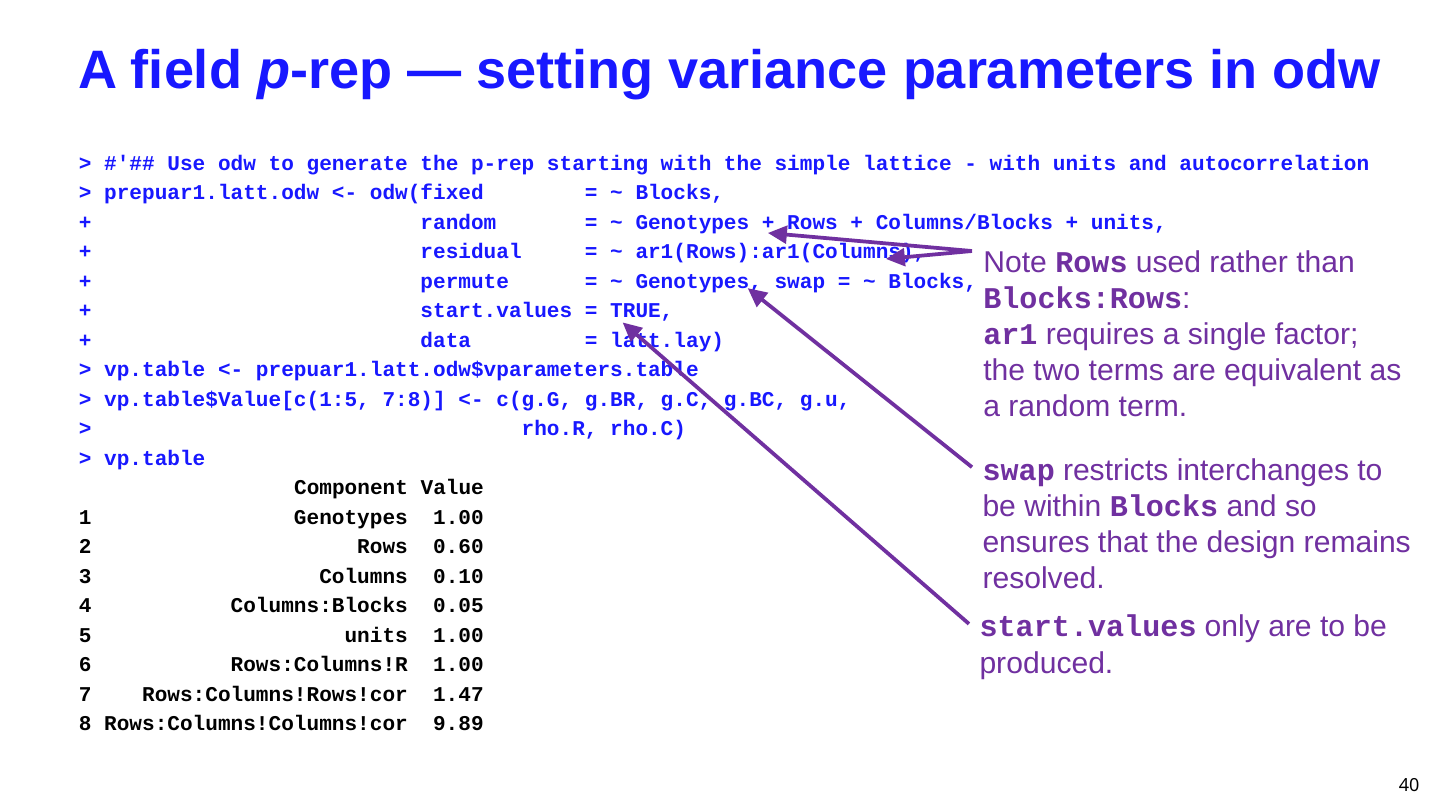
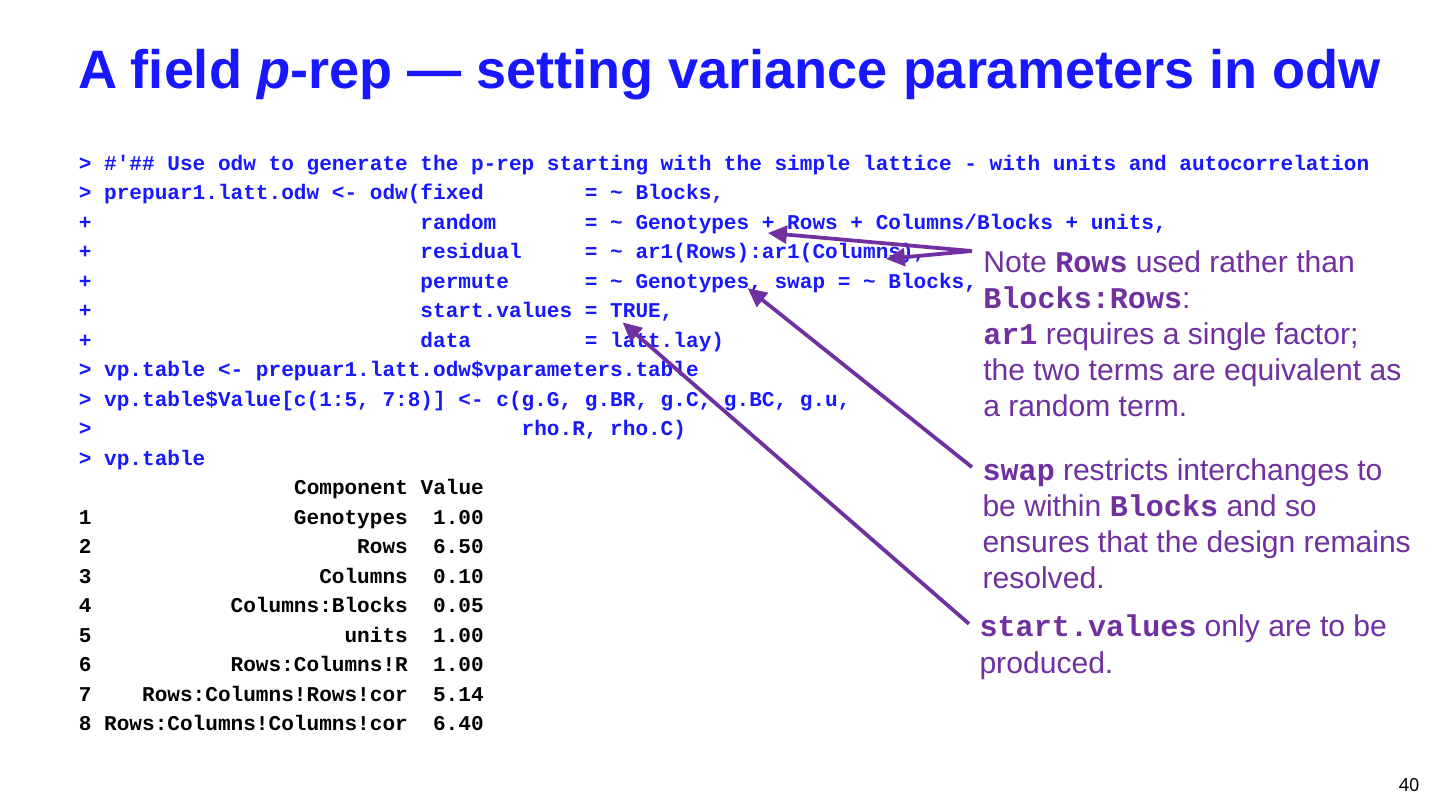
0.60: 0.60 -> 6.50 (458, 547)
1.47: 1.47 -> 5.14 (458, 694)
9.89: 9.89 -> 6.40 (458, 723)
